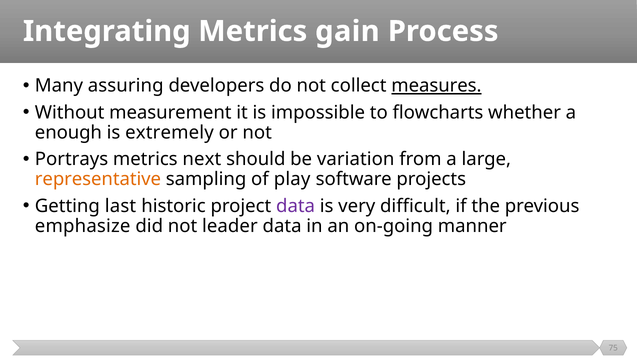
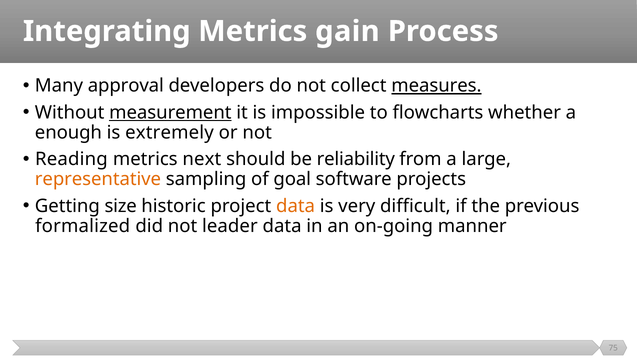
assuring: assuring -> approval (126, 86)
measurement underline: none -> present (170, 113)
Portrays: Portrays -> Reading (71, 159)
variation: variation -> reliability (356, 159)
play: play -> goal (292, 179)
last: last -> size (121, 206)
data colour: purple -> orange (296, 206)
emphasize: emphasize -> formalized (83, 226)
